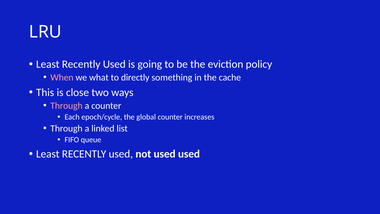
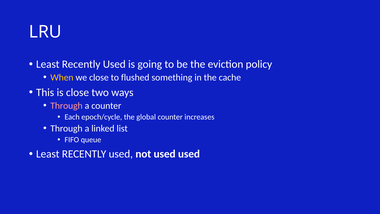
When colour: pink -> yellow (62, 77)
we what: what -> close (99, 77)
directly: directly -> flushed (135, 77)
